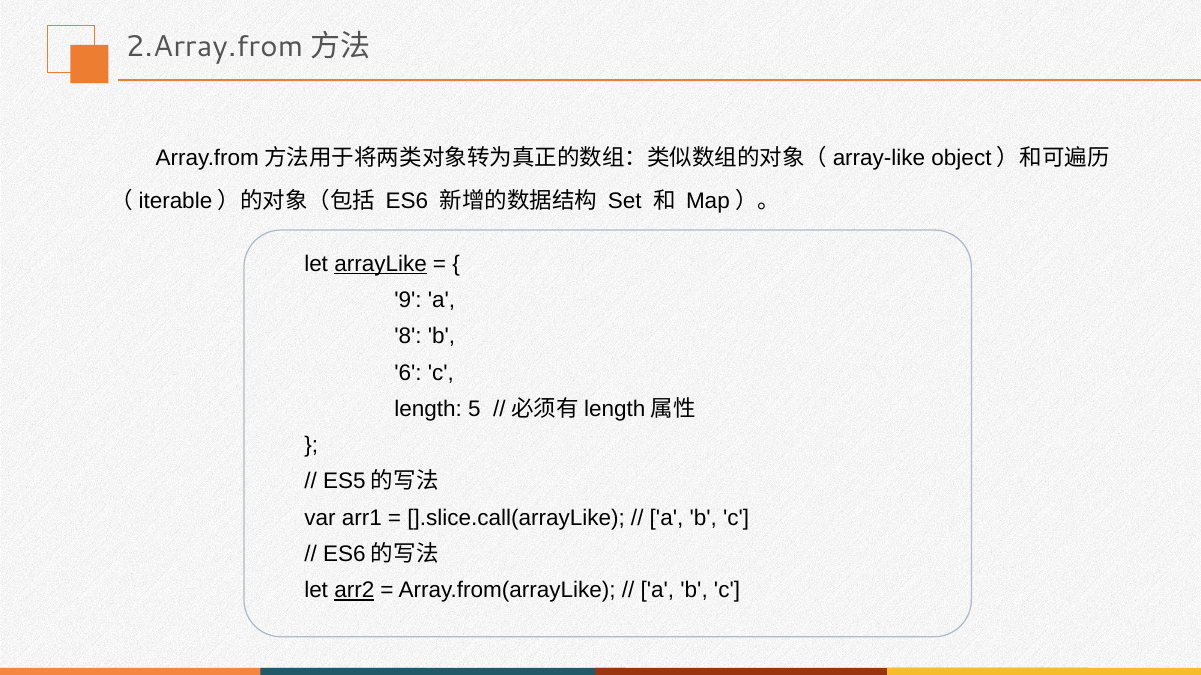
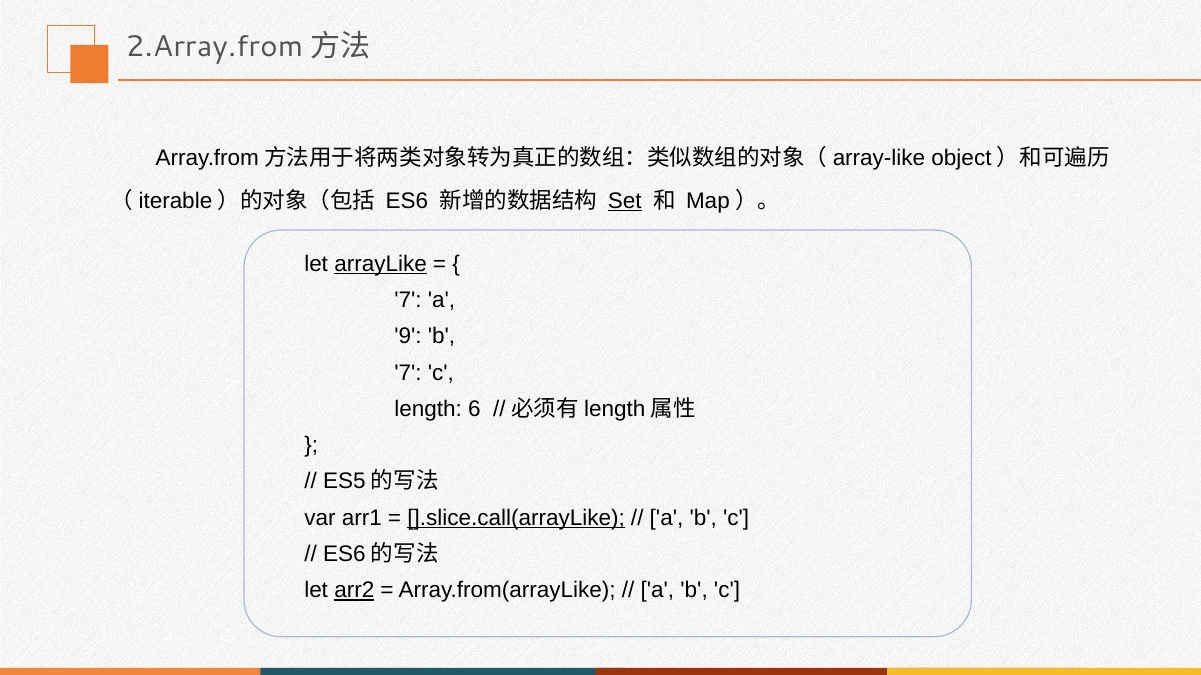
Set underline: none -> present (625, 201)
9: 9 -> 7 (408, 300)
8: 8 -> 9 (408, 337)
6: 6 -> 7 (408, 373)
5: 5 -> 6 (474, 409)
].slice.call(arrayLike underline: none -> present (516, 518)
